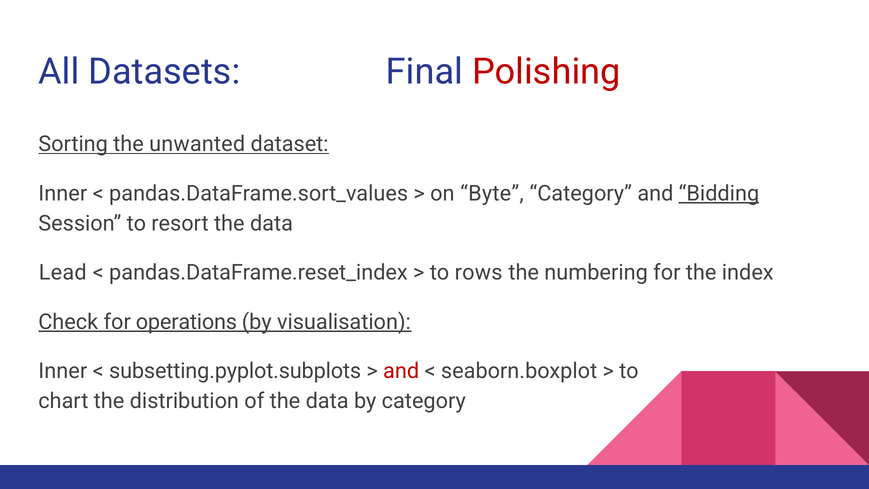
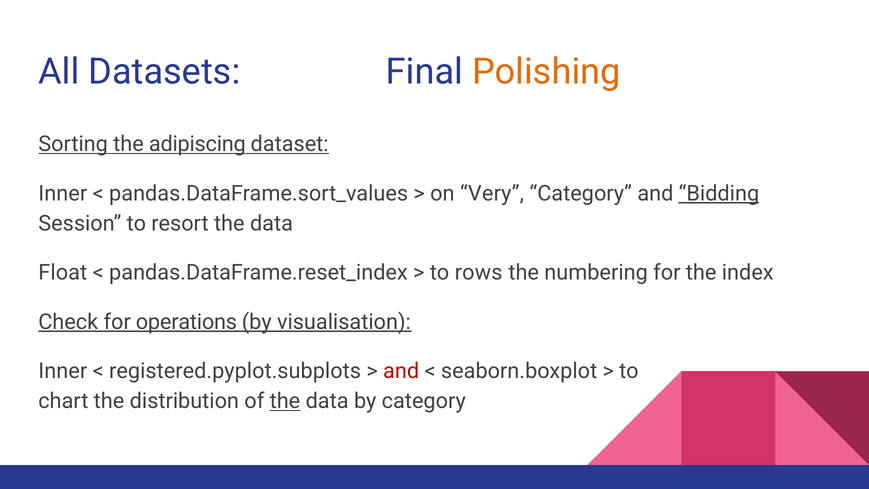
Polishing colour: red -> orange (546, 72)
unwanted: unwanted -> adipiscing (197, 144)
Byte: Byte -> Very (492, 193)
Lead: Lead -> Float (63, 273)
subsetting.pyplot.subplots: subsetting.pyplot.subplots -> registered.pyplot.subplots (235, 371)
the underline: none -> present (285, 401)
